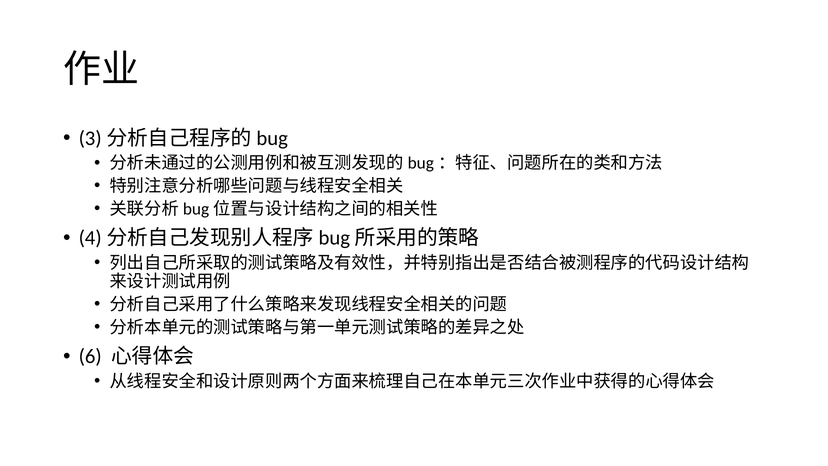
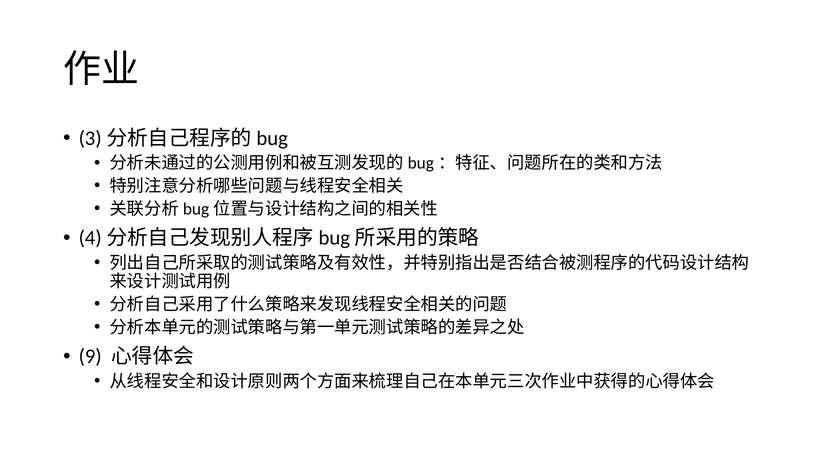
6: 6 -> 9 (90, 356)
